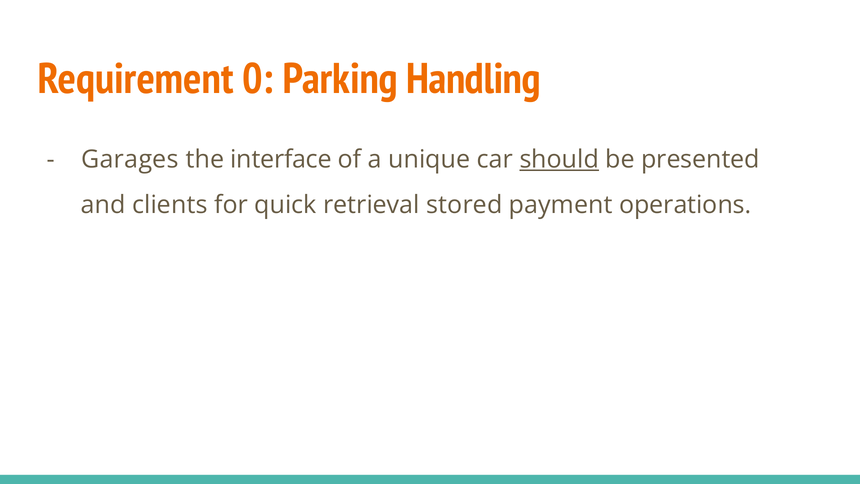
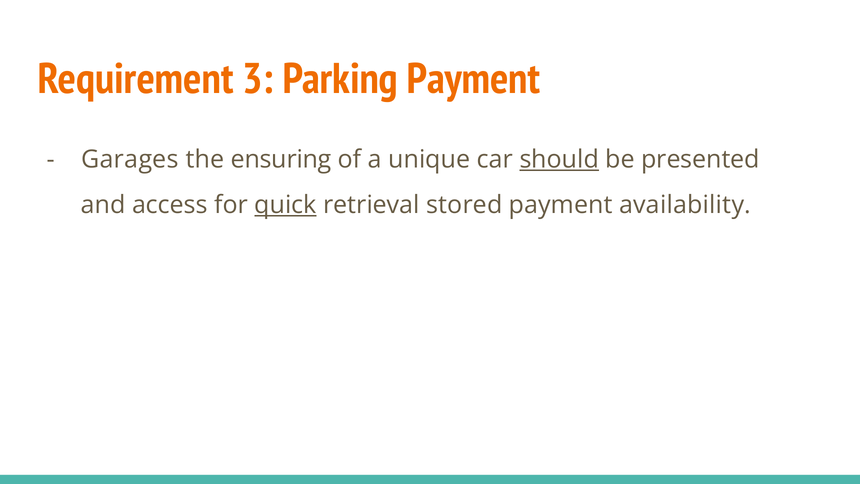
0: 0 -> 3 (258, 79)
Parking Handling: Handling -> Payment (473, 79)
interface: interface -> ensuring (281, 160)
clients: clients -> access (170, 205)
quick underline: none -> present (285, 205)
operations: operations -> availability (685, 205)
